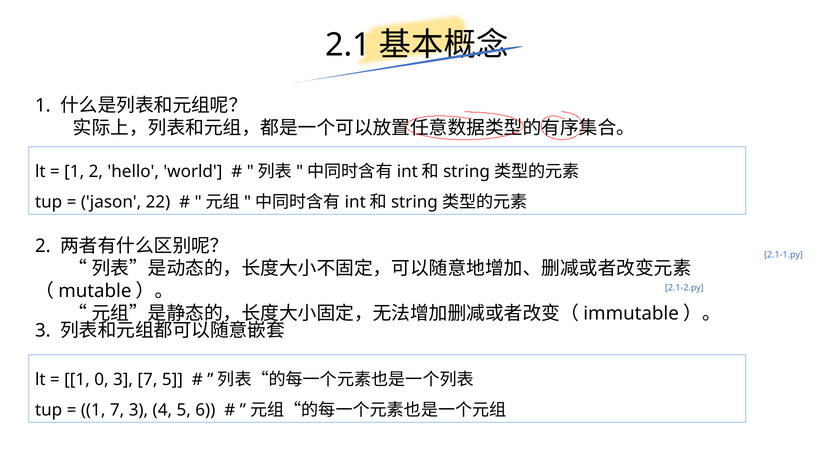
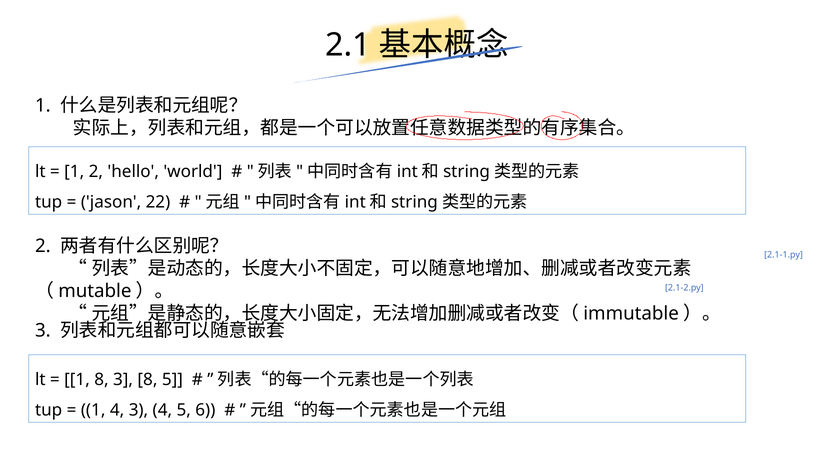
1 0: 0 -> 8 (101, 379)
3 7: 7 -> 8 (147, 379)
1 7: 7 -> 4 (117, 410)
